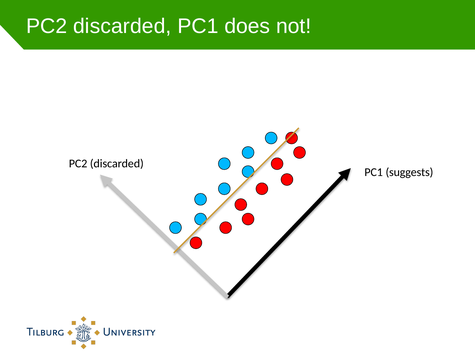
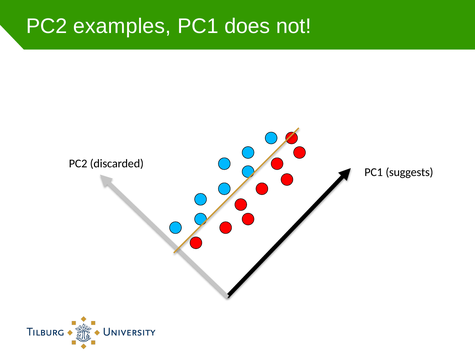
discarded: discarded -> examples (122, 26)
